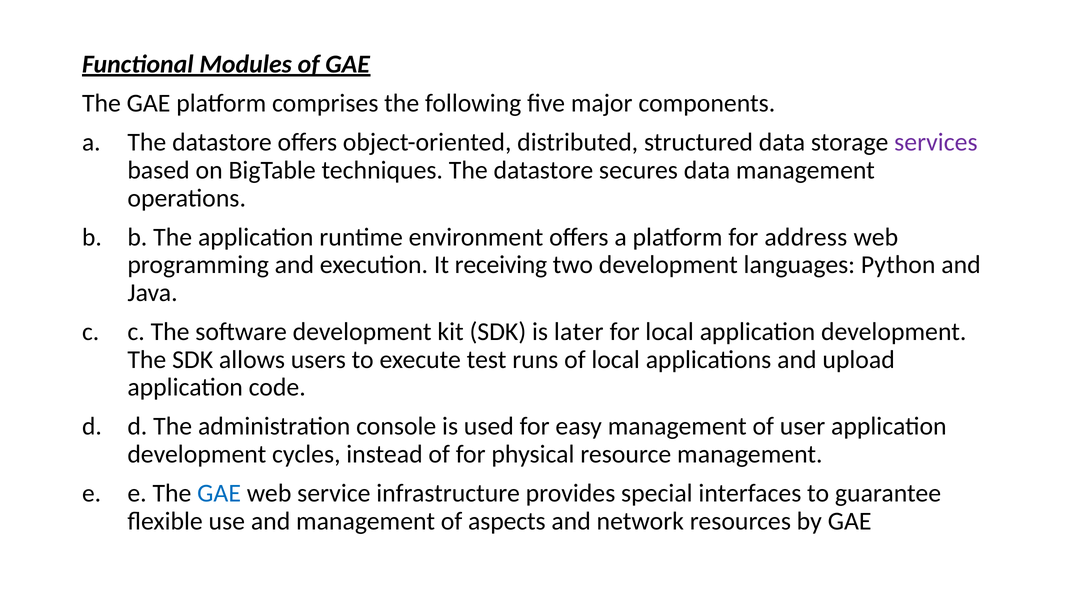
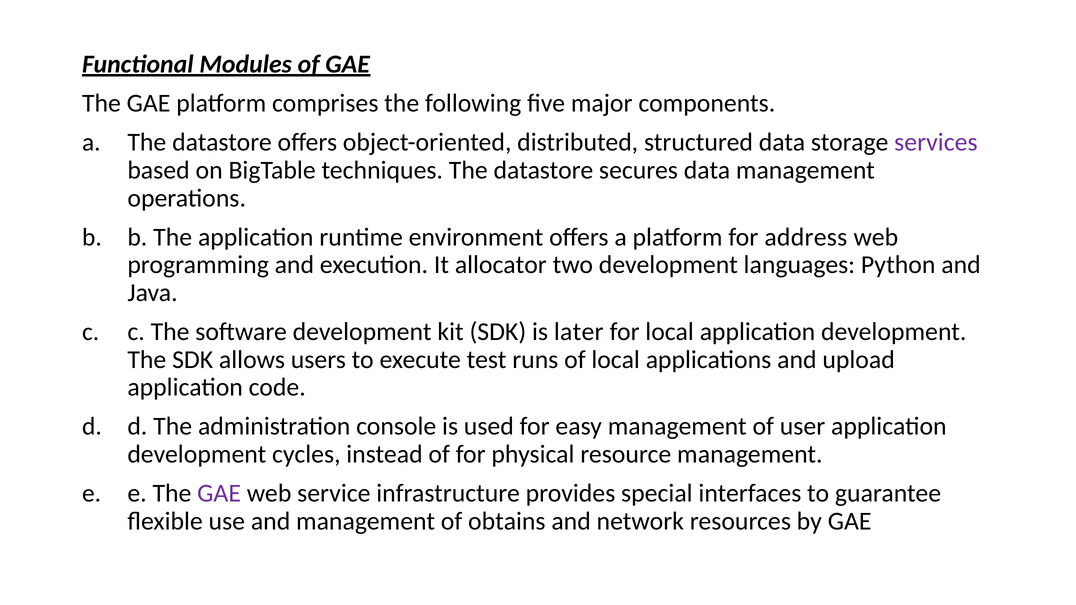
receiving: receiving -> allocator (501, 265)
GAE colour: blue -> purple (219, 493)
aspects: aspects -> obtains (507, 521)
